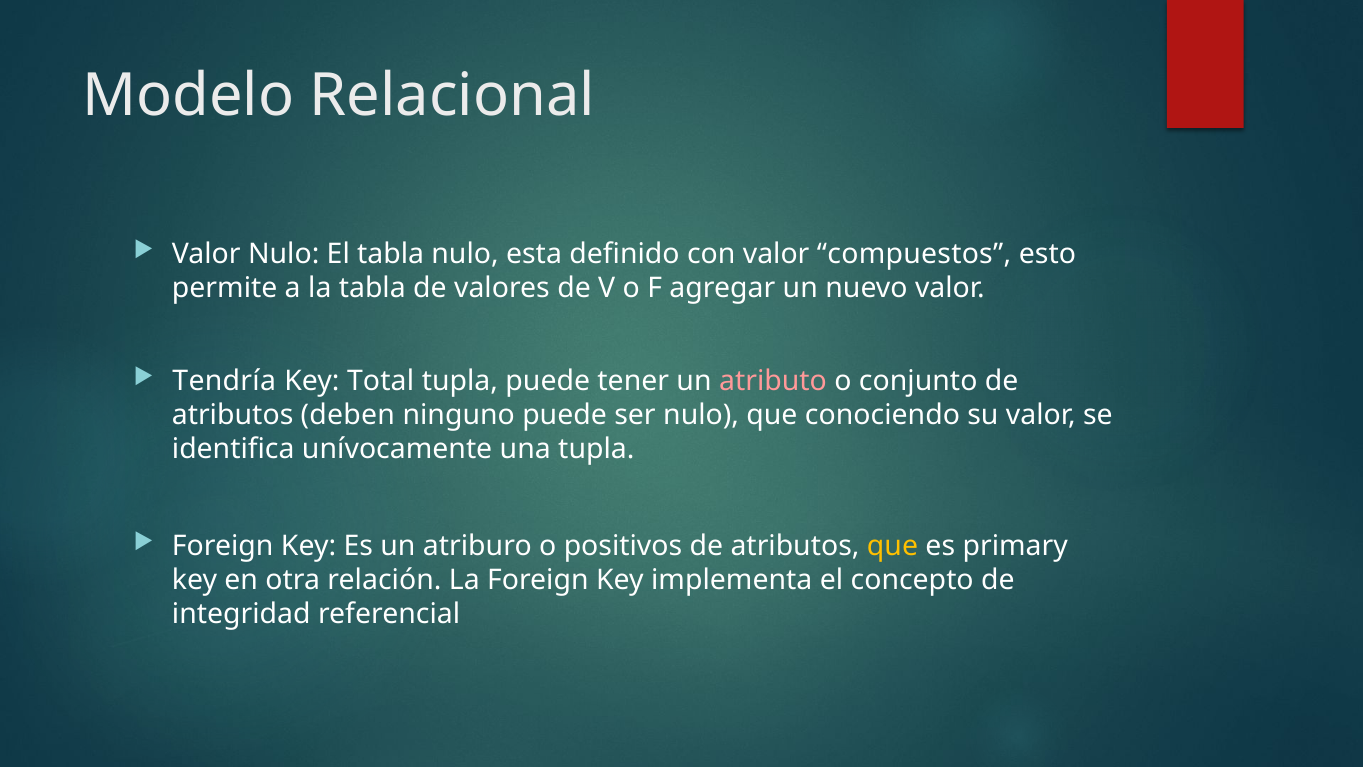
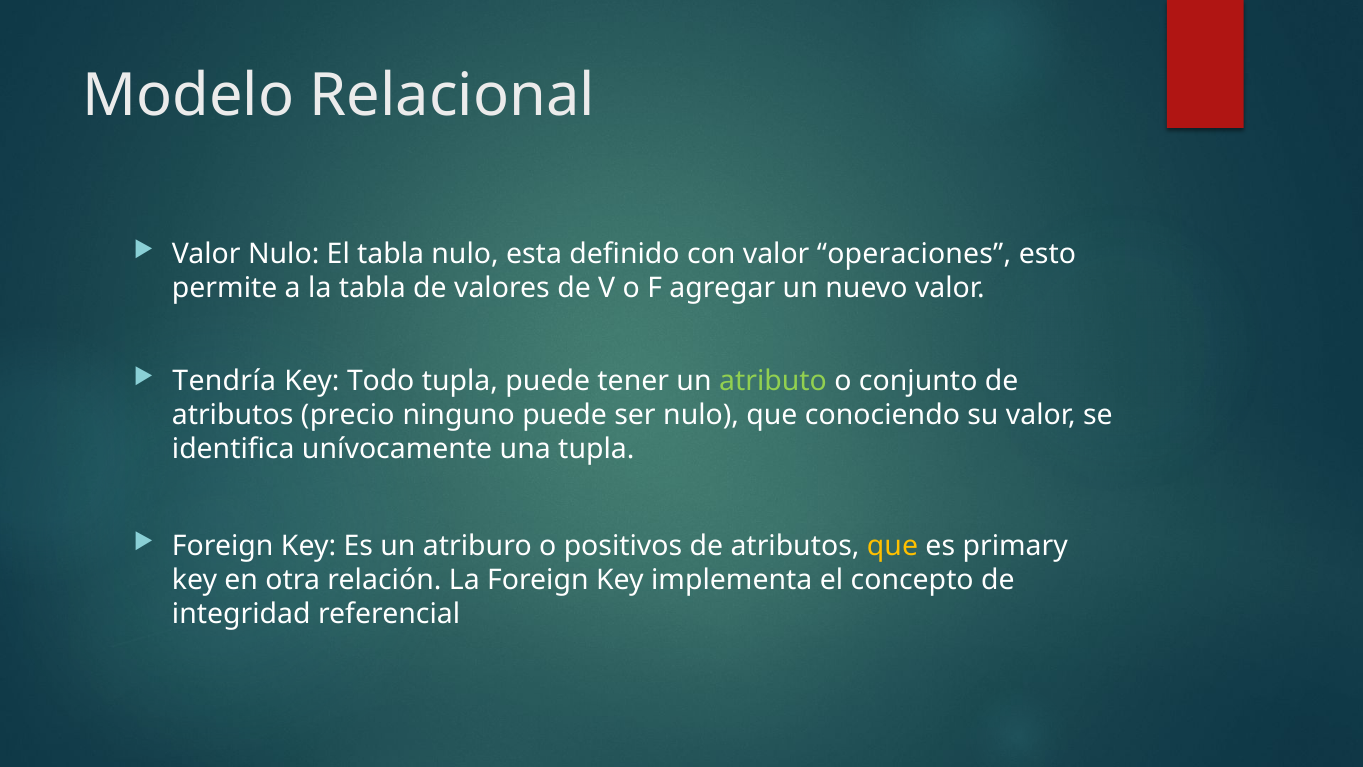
compuestos: compuestos -> operaciones (914, 254)
Total: Total -> Todo (381, 381)
atributo colour: pink -> light green (773, 381)
deben: deben -> precio (348, 415)
